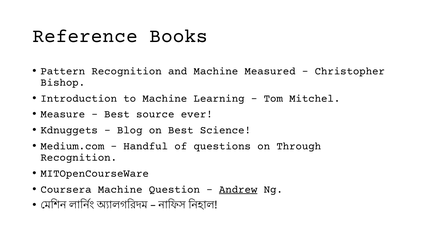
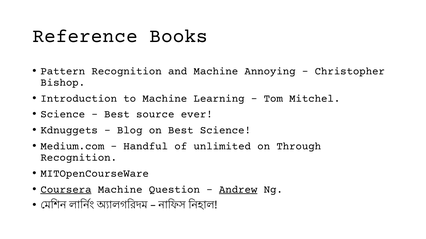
Measured: Measured -> Annoying (270, 71)
Measure: Measure -> Science (63, 114)
questions: questions -> unlimited (222, 146)
Coursera underline: none -> present (66, 190)
